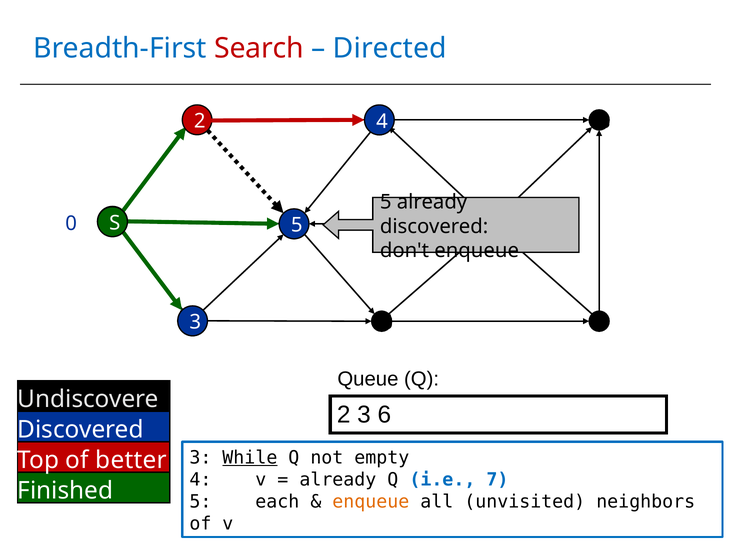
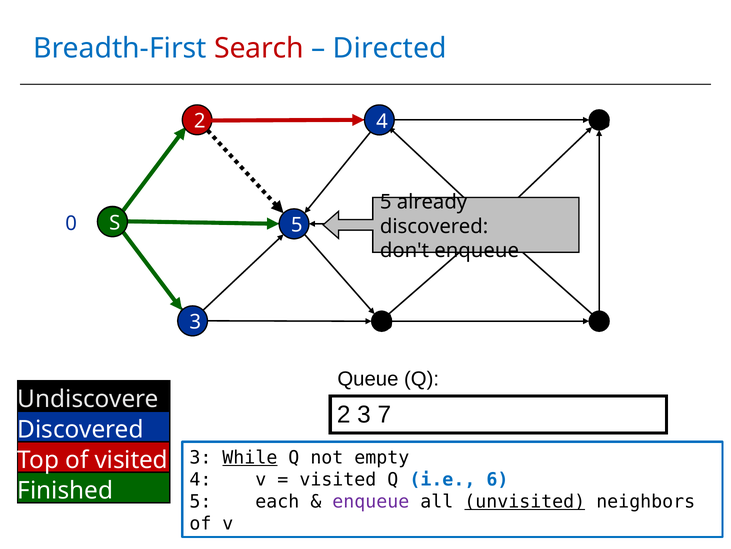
2 3 6: 6 -> 7 (384, 414)
of better: better -> visited (131, 460)
already: already -> visited (338, 479)
i.e 7: 7 -> 6 (497, 479)
enqueue colour: orange -> purple (371, 501)
unvisited underline: none -> present (525, 501)
